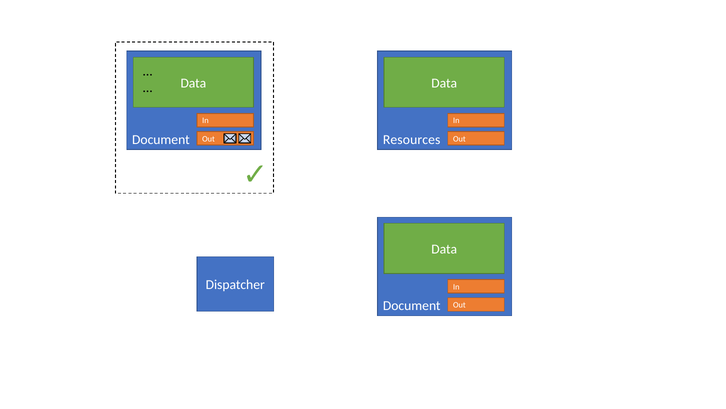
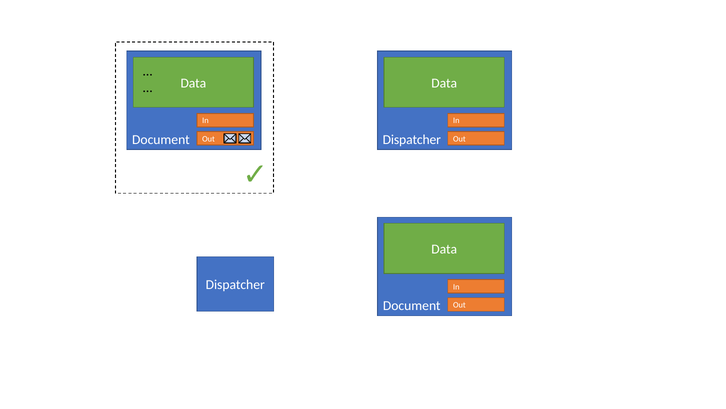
Out Resources: Resources -> Dispatcher (412, 139)
